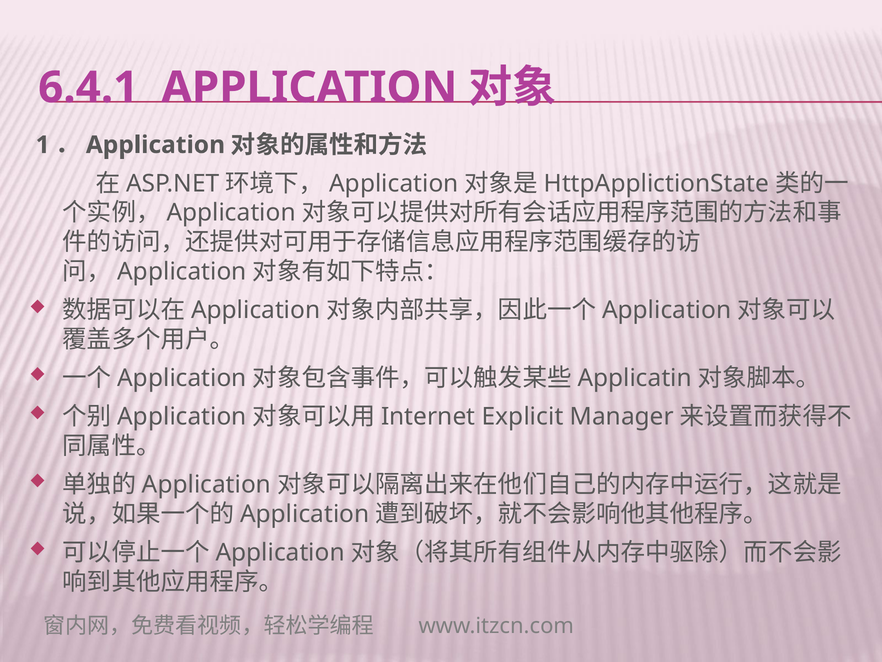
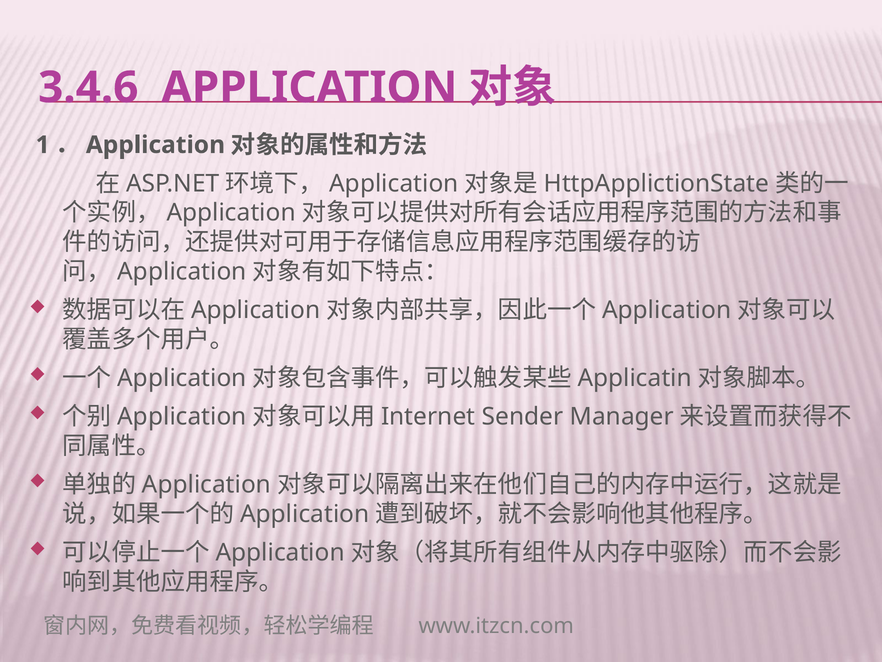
6.4.1: 6.4.1 -> 3.4.6 (88, 88)
Explicit: Explicit -> Sender (523, 416)
